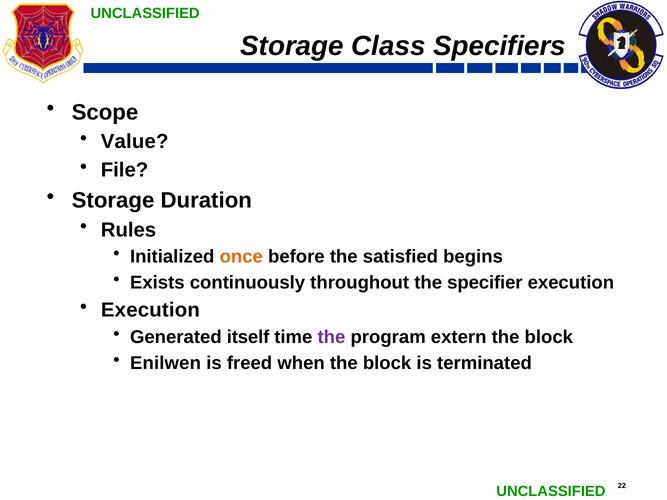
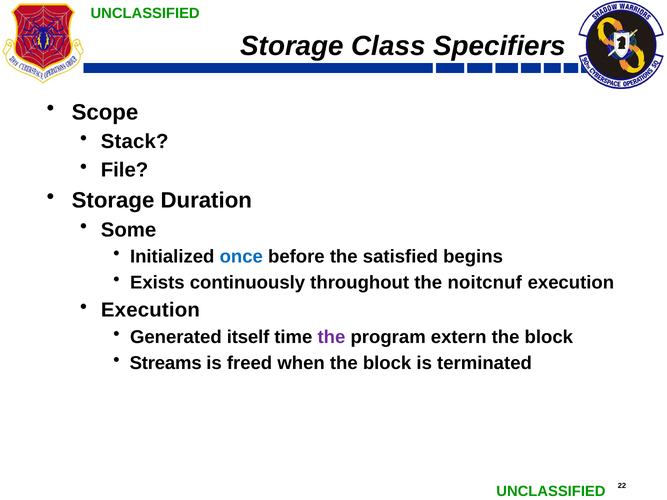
Value: Value -> Stack (135, 142)
Rules: Rules -> Some (129, 230)
once colour: orange -> blue (241, 257)
specifier: specifier -> noitcnuf (485, 283)
Enilwen: Enilwen -> Streams (166, 363)
